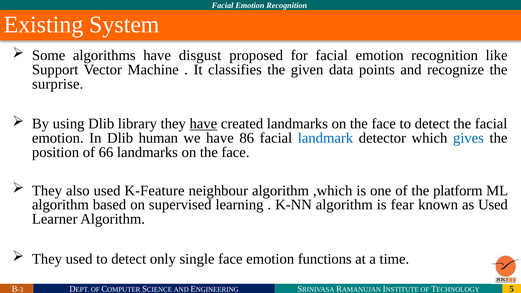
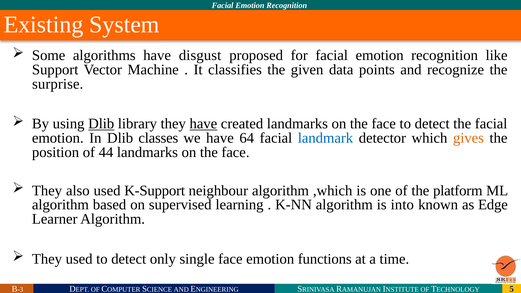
Dlib underline: none -> present (101, 124)
human: human -> classes (158, 138)
86: 86 -> 64 (247, 138)
gives colour: blue -> orange (468, 138)
66: 66 -> 44 (106, 152)
K-Feature: K-Feature -> K-Support (155, 191)
fear: fear -> into (402, 205)
as Used: Used -> Edge (493, 205)
